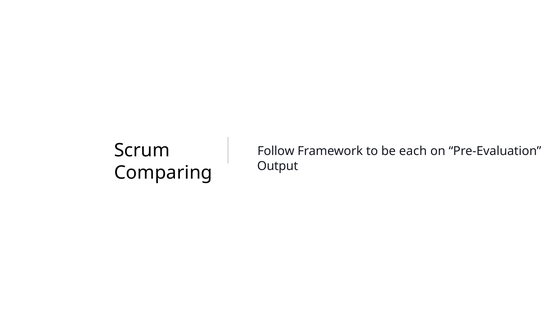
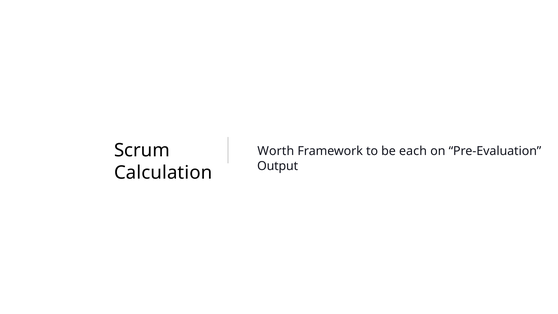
Follow: Follow -> Worth (276, 151)
Comparing: Comparing -> Calculation (163, 173)
